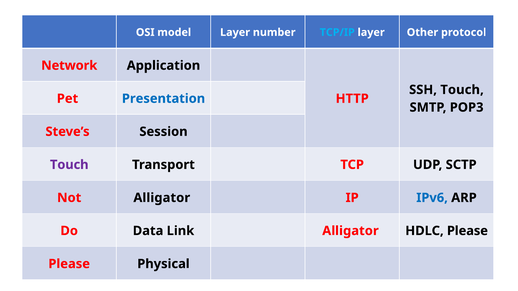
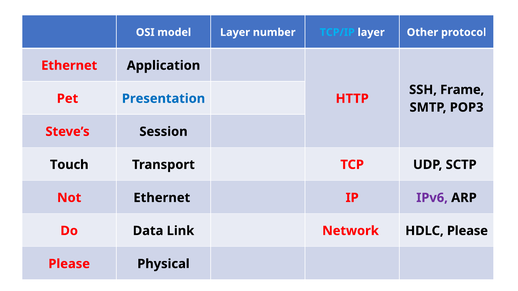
Network: Network -> Ethernet (69, 66)
SSH Touch: Touch -> Frame (462, 90)
Touch colour: purple -> black (69, 165)
Not Alligator: Alligator -> Ethernet (162, 198)
IPv6 colour: blue -> purple (432, 198)
Link Alligator: Alligator -> Network (351, 231)
